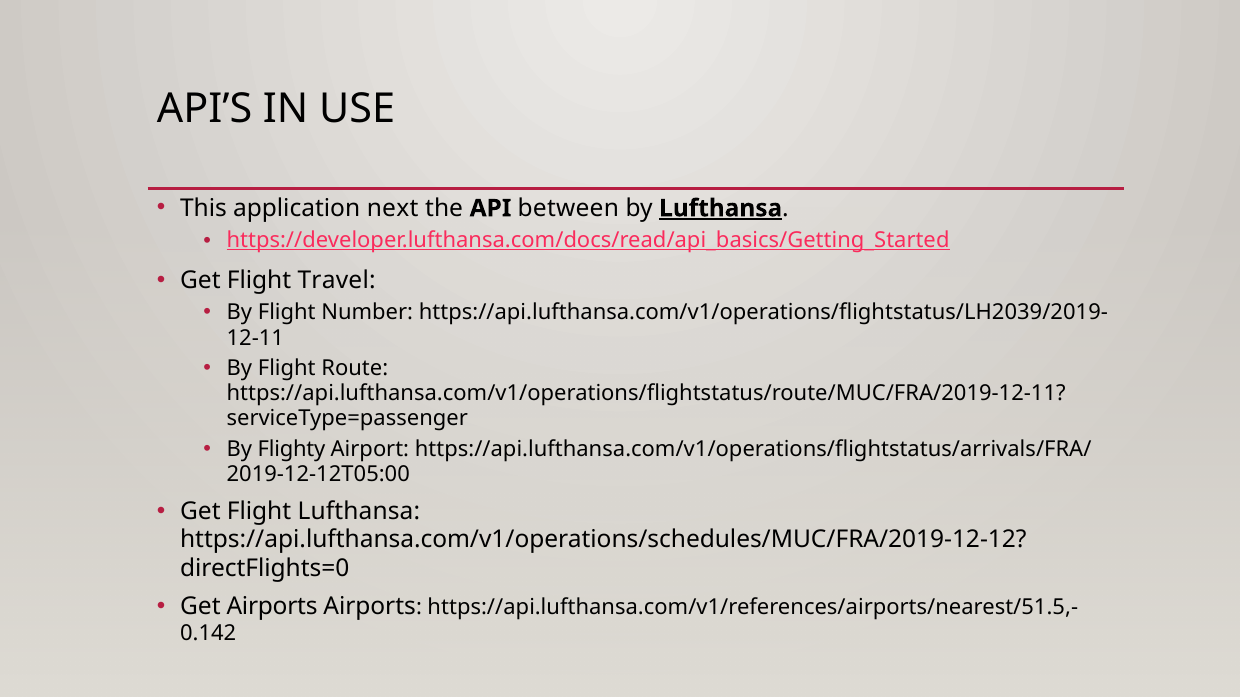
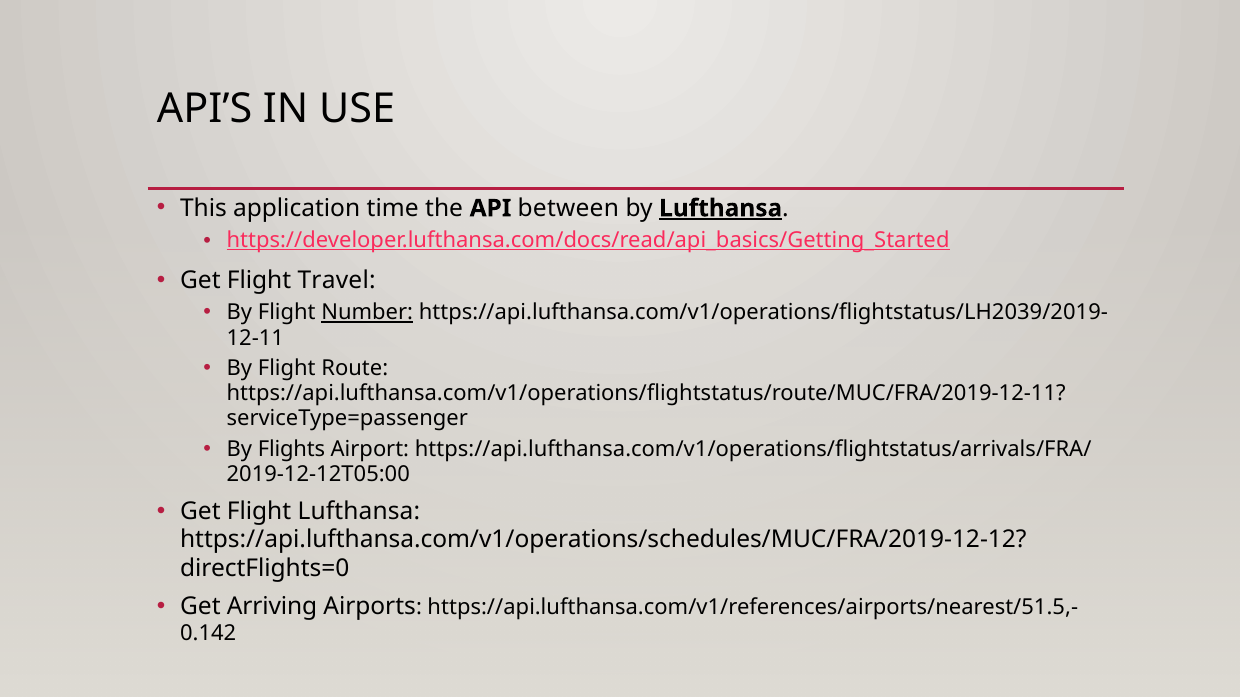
next: next -> time (393, 208)
Number underline: none -> present (367, 313)
Flighty: Flighty -> Flights (291, 449)
Get Airports: Airports -> Arriving (272, 607)
